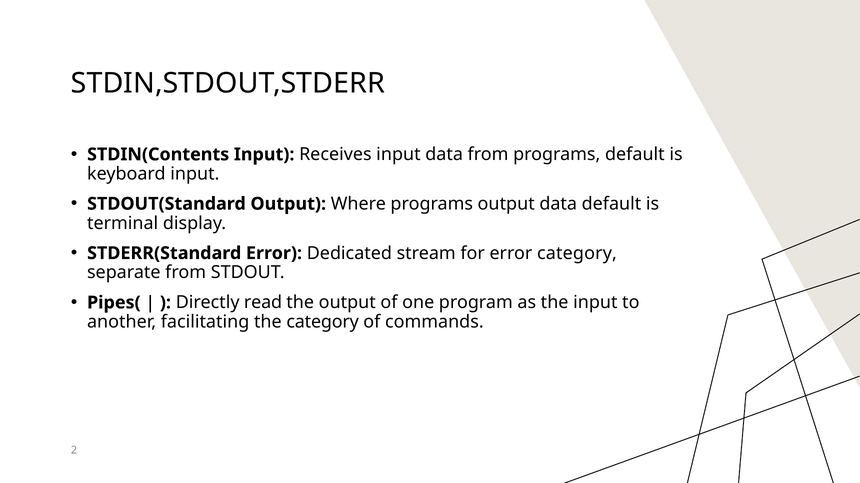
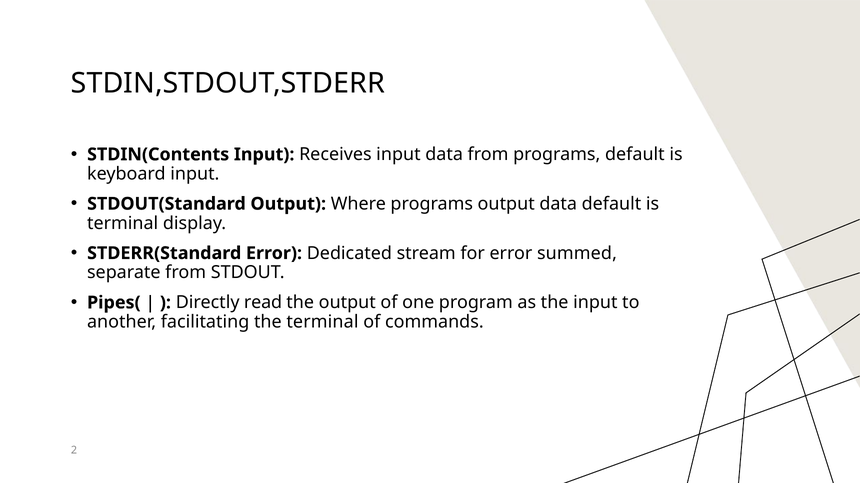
error category: category -> summed (577, 254)
the category: category -> terminal (322, 322)
